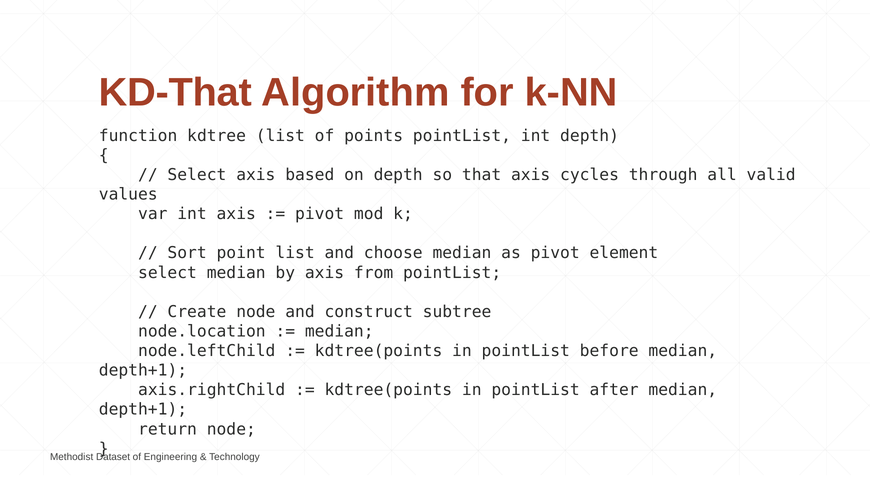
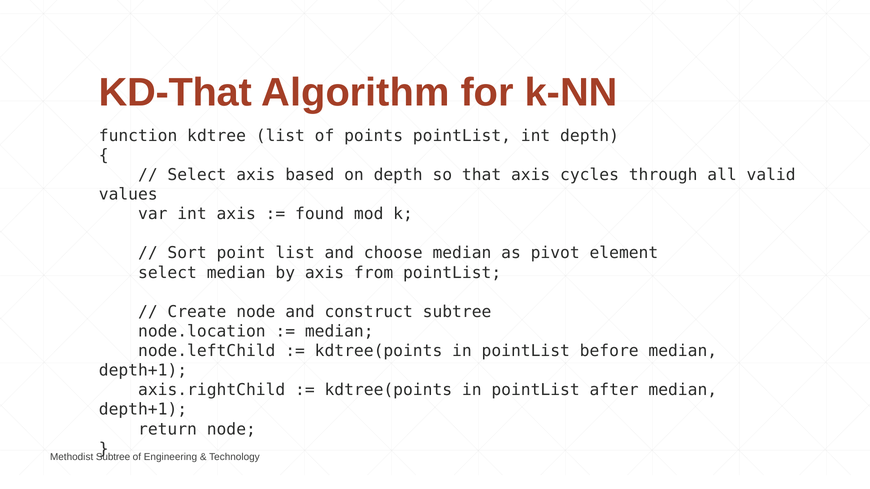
pivot: pivot -> found (320, 214)
Methodist Dataset: Dataset -> Subtree (113, 457)
